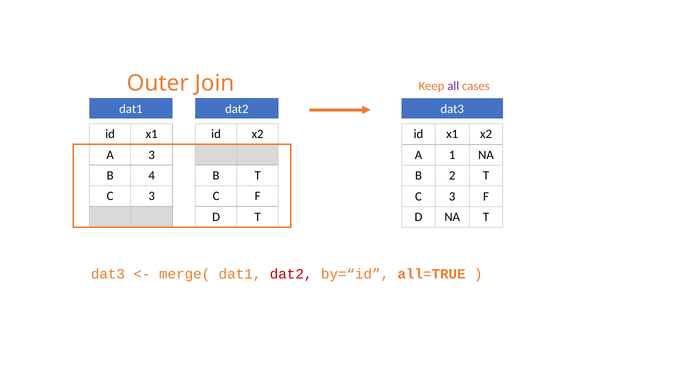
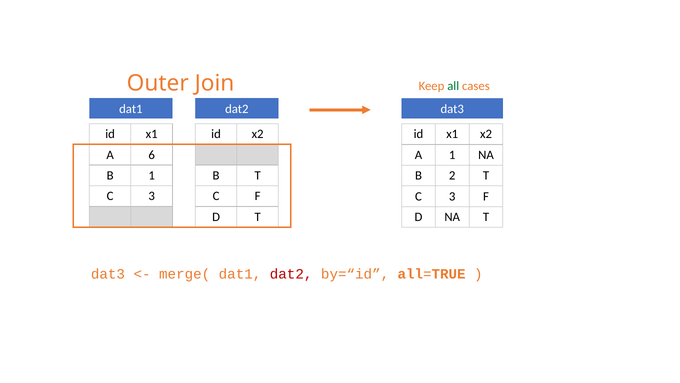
all colour: purple -> green (453, 86)
A 3: 3 -> 6 (152, 155)
B 4: 4 -> 1 (152, 175)
